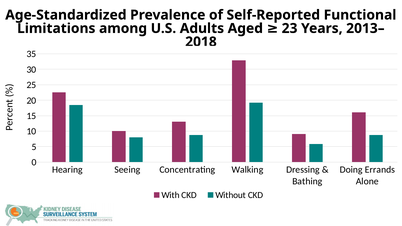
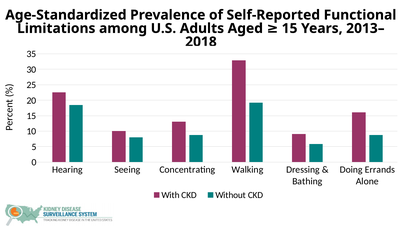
Aged 23: 23 -> 15 (290, 28)
